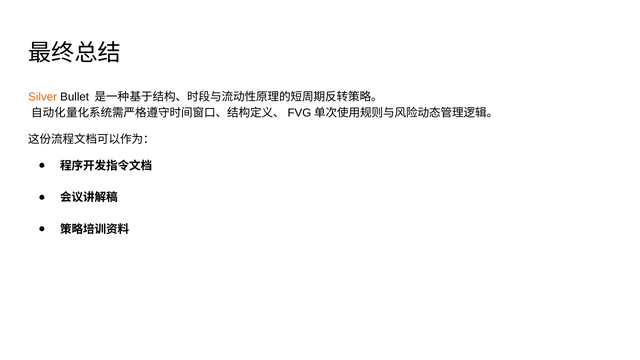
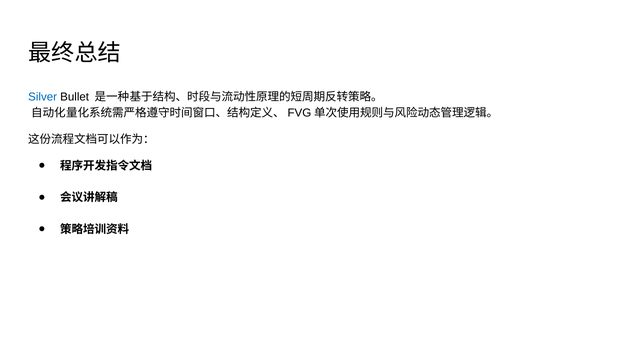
Silver colour: orange -> blue (43, 97)
